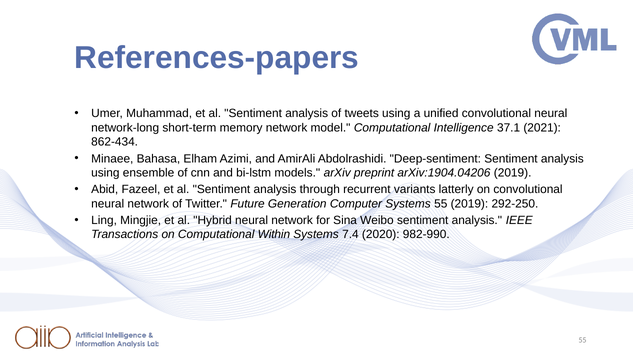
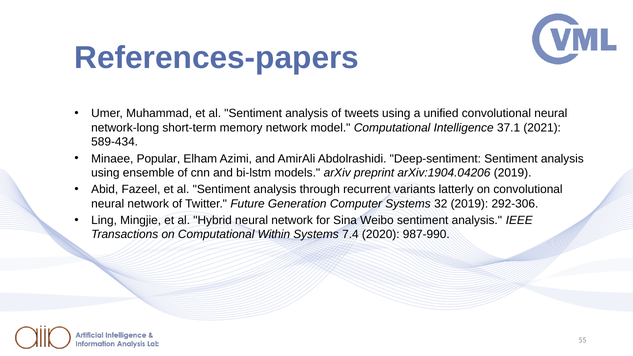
862-434: 862-434 -> 589-434 (115, 142)
Bahasa: Bahasa -> Popular (158, 159)
Systems 55: 55 -> 32 (441, 204)
292-250: 292-250 -> 292-306 (515, 204)
982-990: 982-990 -> 987-990 (426, 235)
